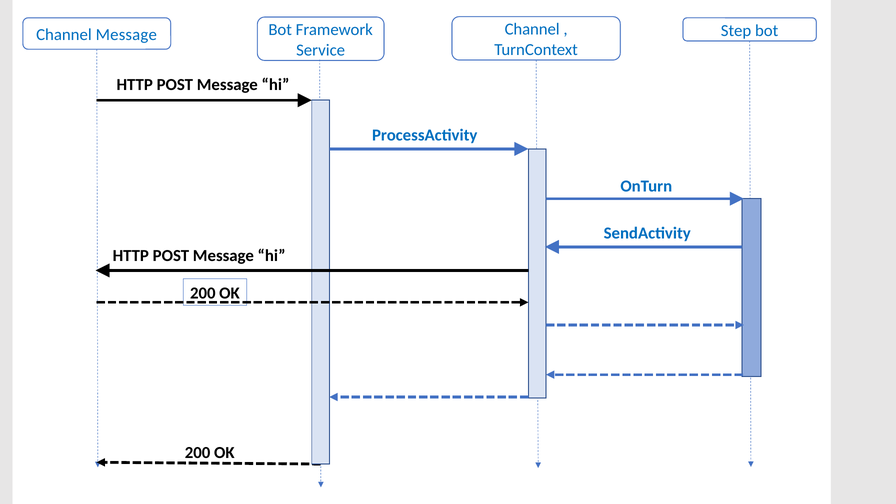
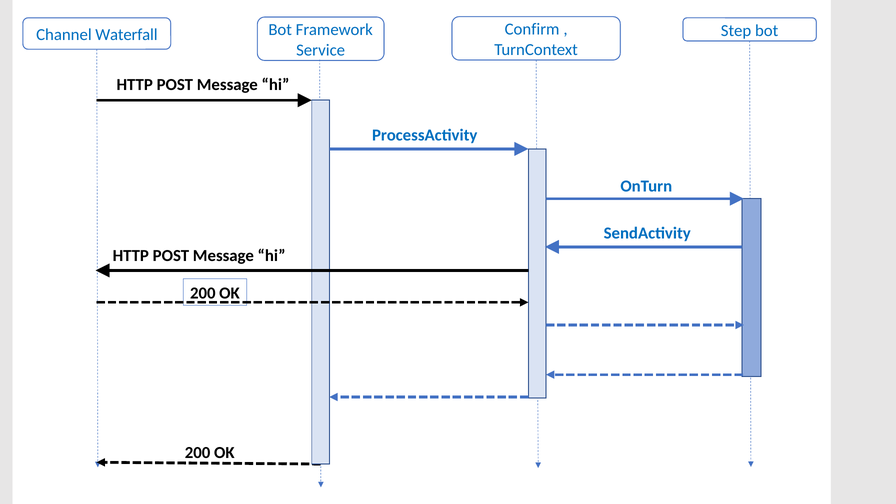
Channel: Channel -> Confirm (532, 29)
Channel Message: Message -> Waterfall (126, 35)
